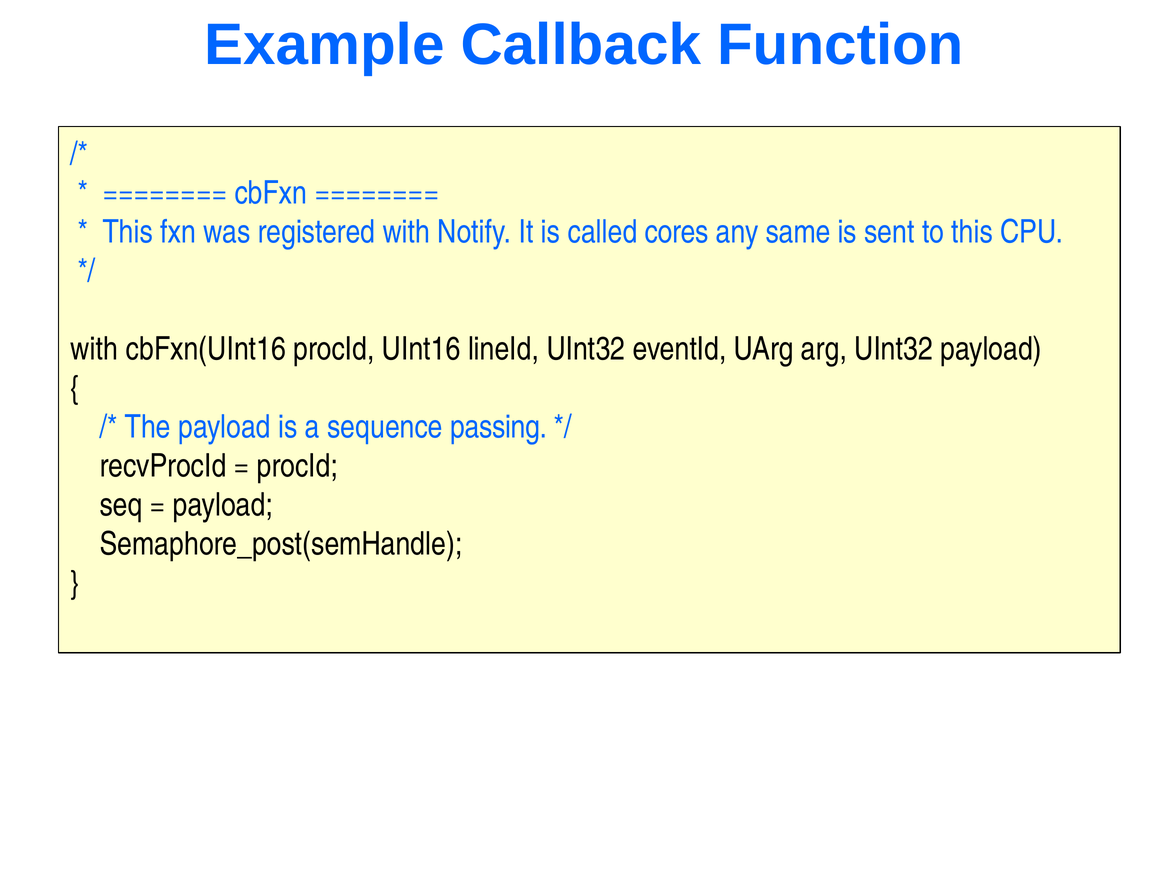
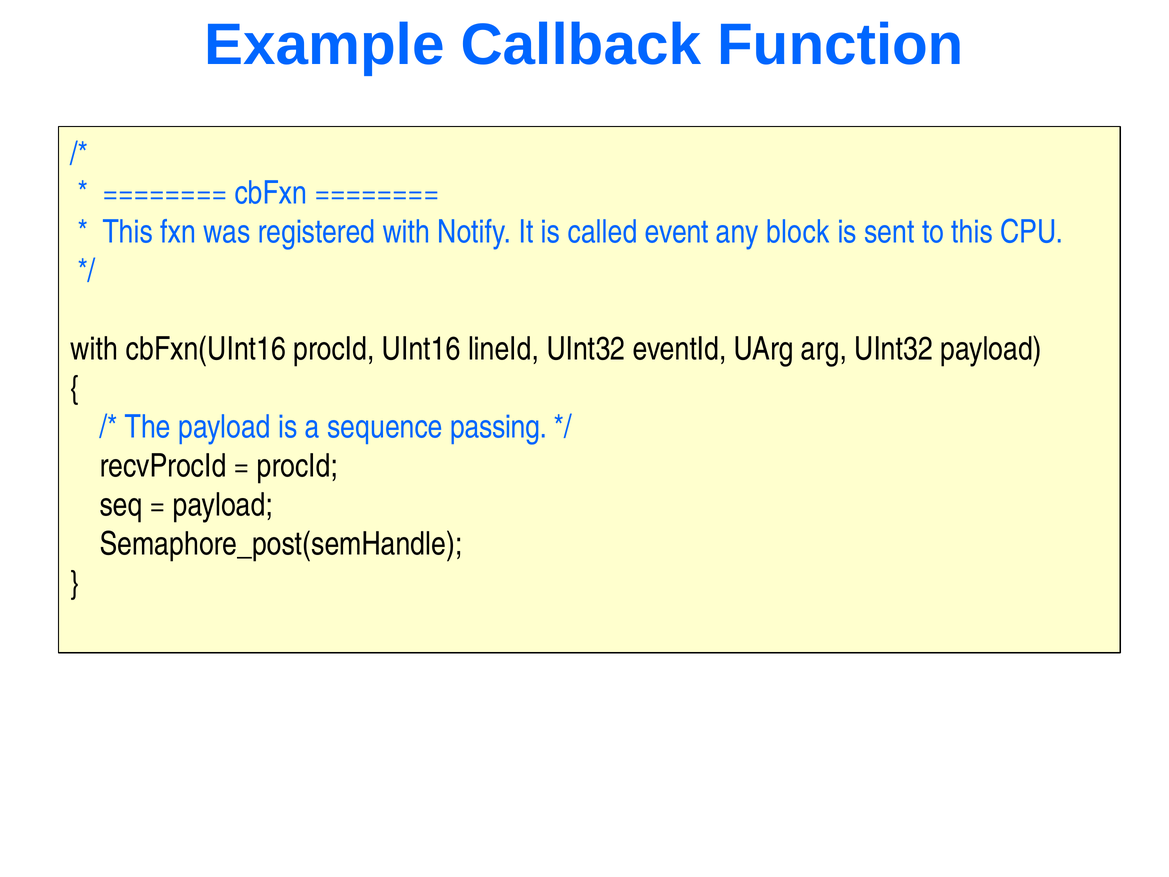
cores: cores -> event (677, 232)
same: same -> block (798, 232)
